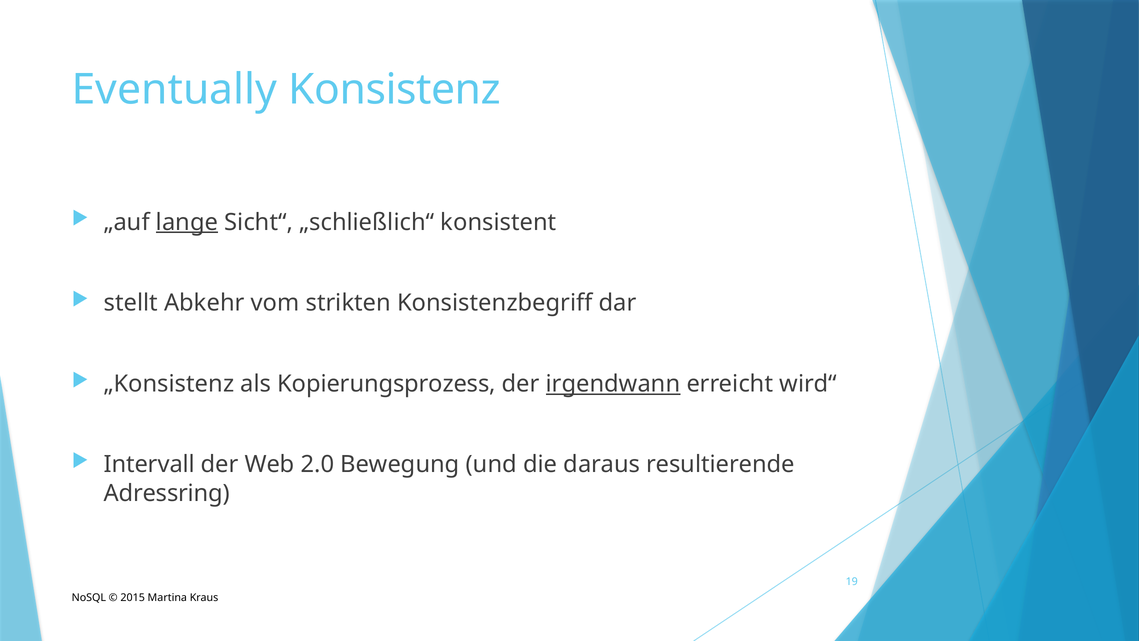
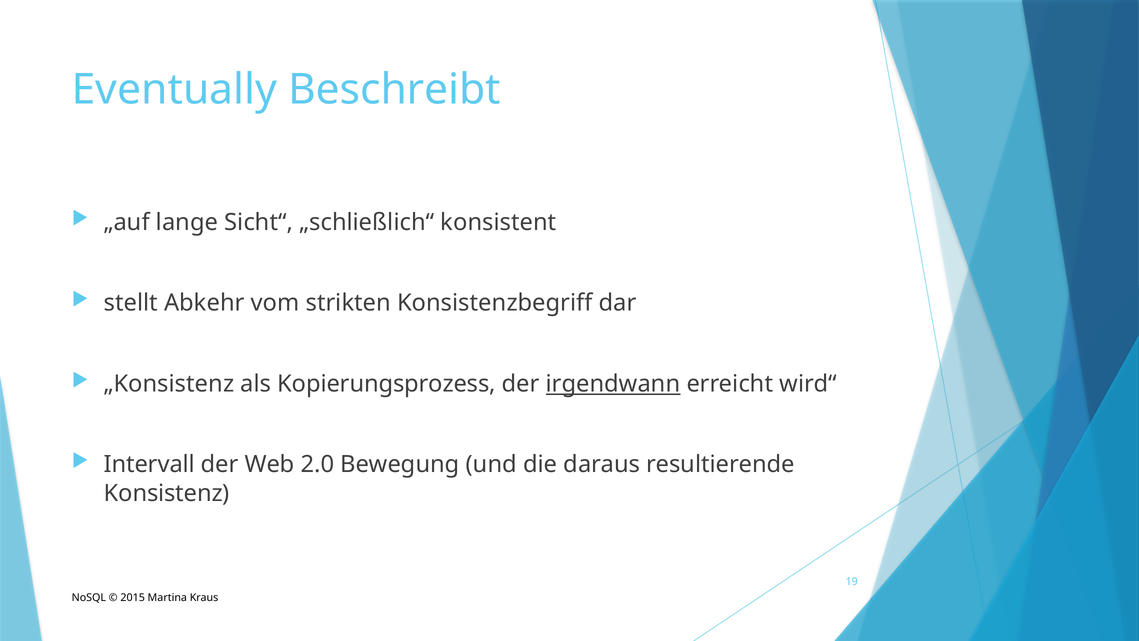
Konsistenz: Konsistenz -> Beschreibt (394, 90)
lange underline: present -> none (187, 222)
Adressring: Adressring -> Konsistenz (167, 493)
